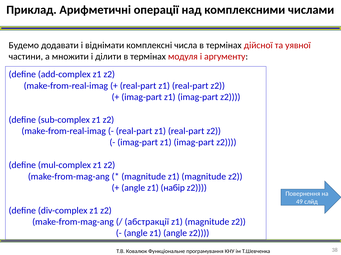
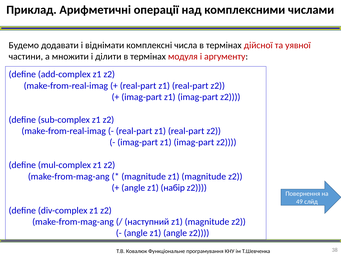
абстракції: абстракції -> наступний (147, 222)
